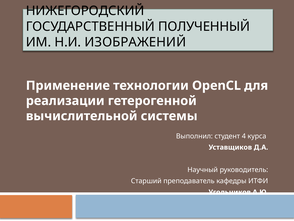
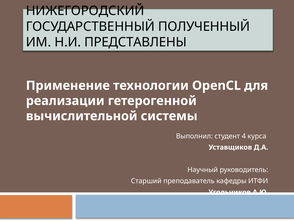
ИЗОБРАЖЕНИЙ: ИЗОБРАЖЕНИЙ -> ПРЕДСТАВЛЕНЫ (135, 42)
